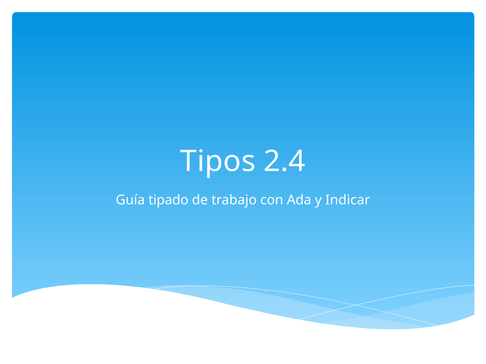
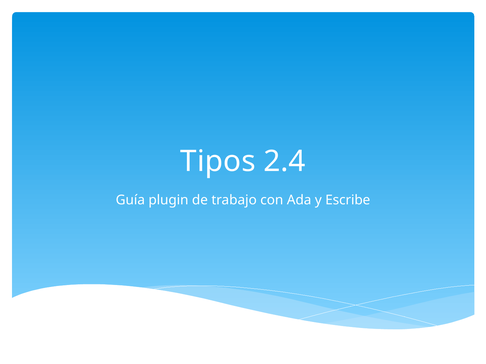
tipado: tipado -> plugin (168, 200)
Indicar: Indicar -> Escribe (348, 200)
